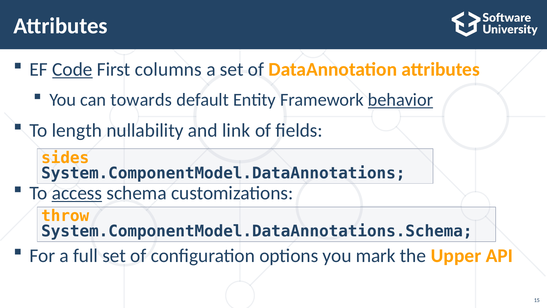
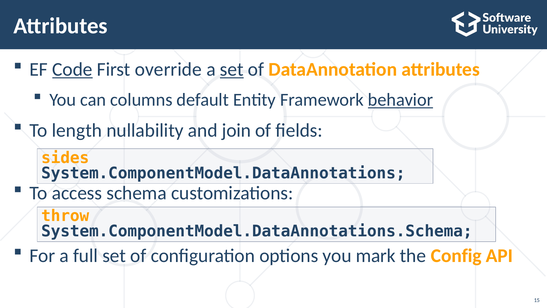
columns: columns -> override (168, 69)
set underline: none -> present (232, 69)
towards: towards -> columns (141, 100)
link: link -> join (236, 130)
access underline: present -> none (77, 193)
Upper: Upper -> Config (456, 255)
